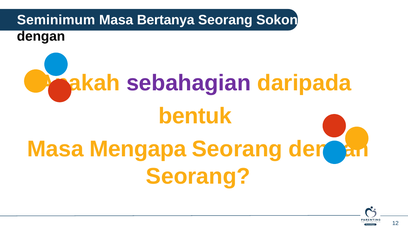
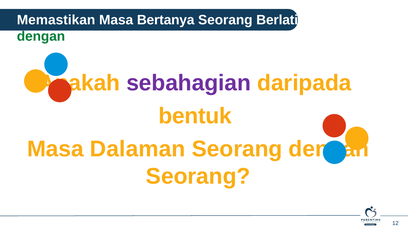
Seminimum: Seminimum -> Memastikan (56, 20)
Sokong: Sokong -> Berlatih (281, 20)
dengan colour: black -> green (41, 36)
Mengapa: Mengapa -> Dalaman (138, 149)
